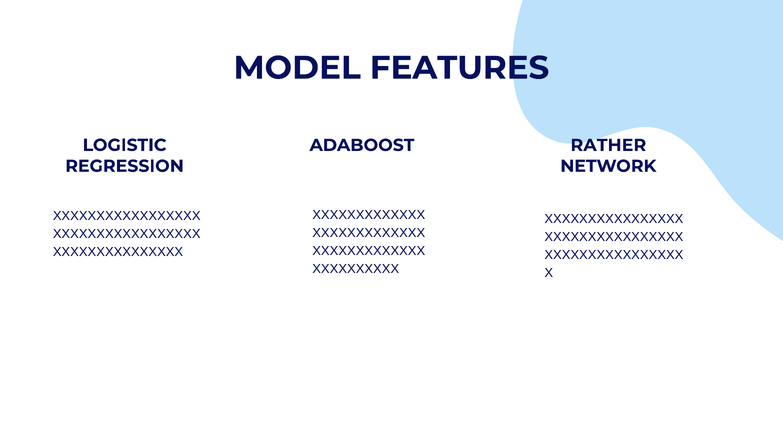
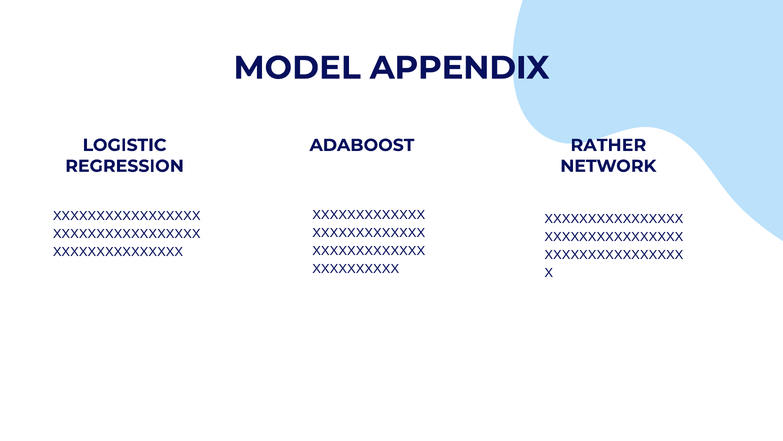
FEATURES: FEATURES -> APPENDIX (460, 68)
